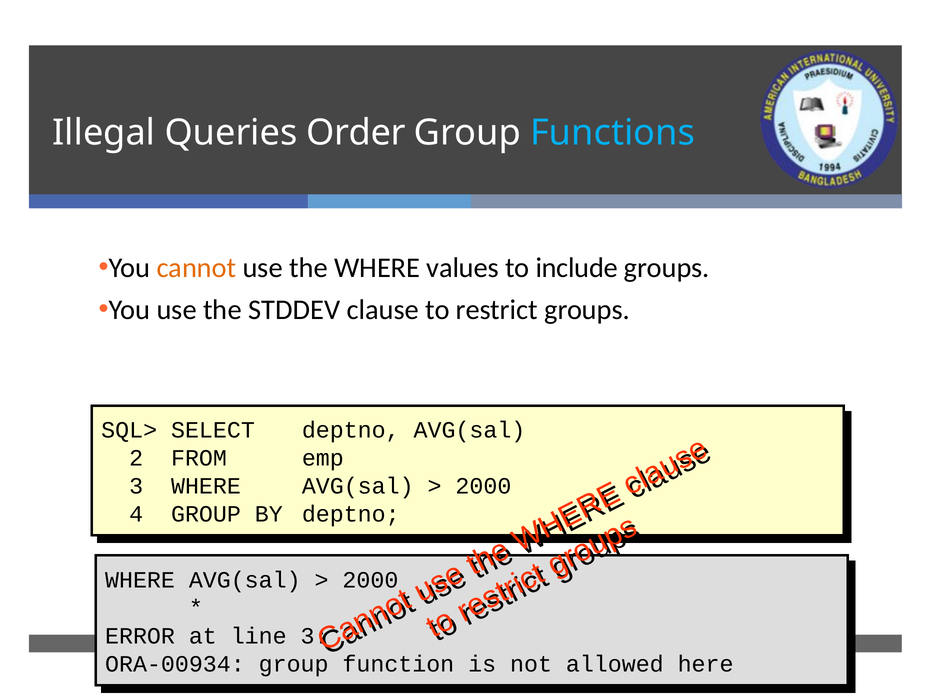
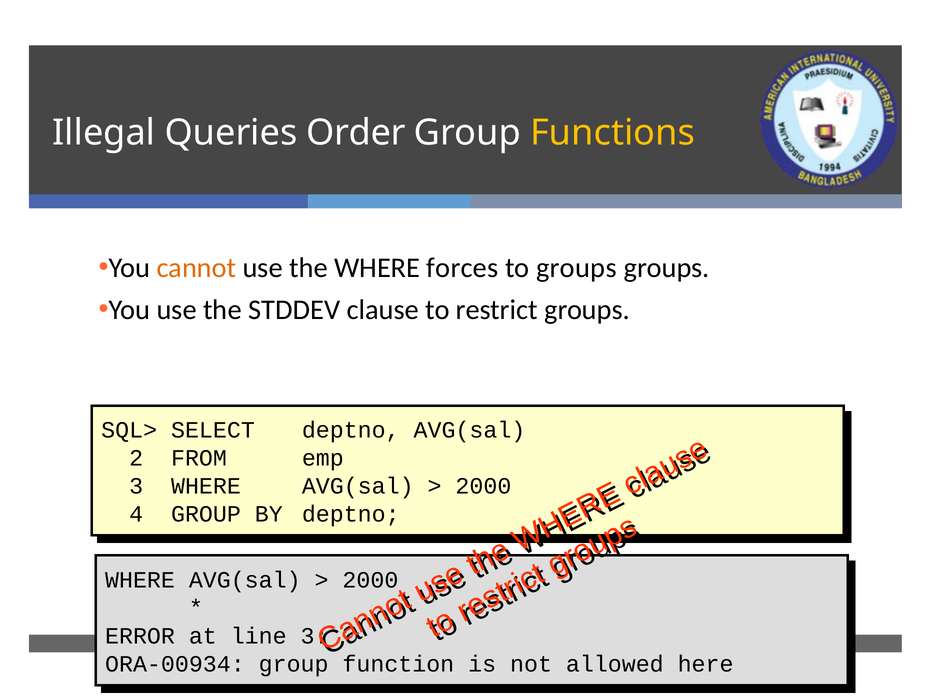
Functions colour: light blue -> yellow (613, 133)
values: values -> forces (462, 267)
to include: include -> groups (576, 267)
